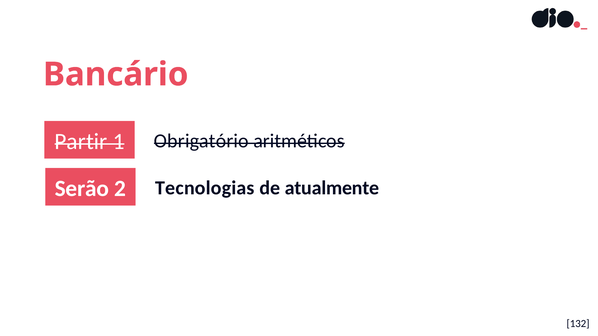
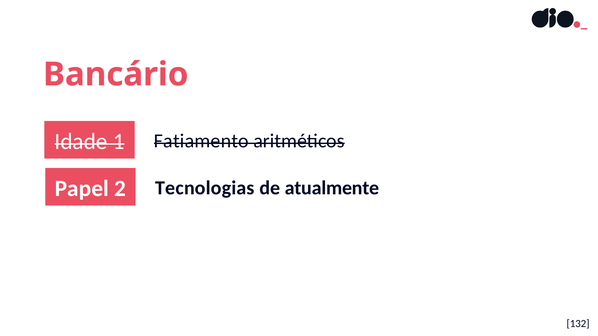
Partir: Partir -> Idade (81, 142)
Obrigatório: Obrigatório -> Fatiamento (201, 141)
Serão: Serão -> Papel (82, 189)
